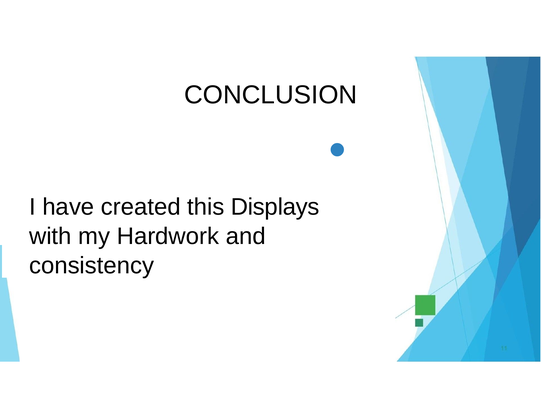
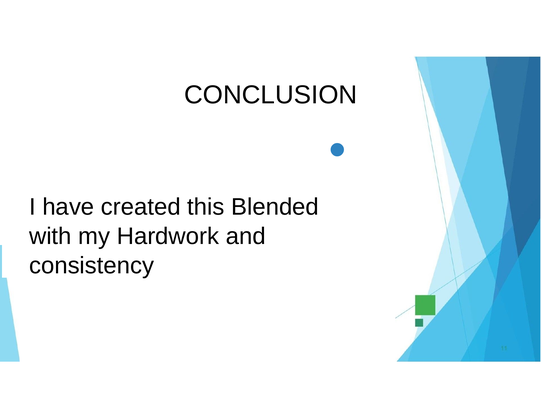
Displays: Displays -> Blended (275, 207)
